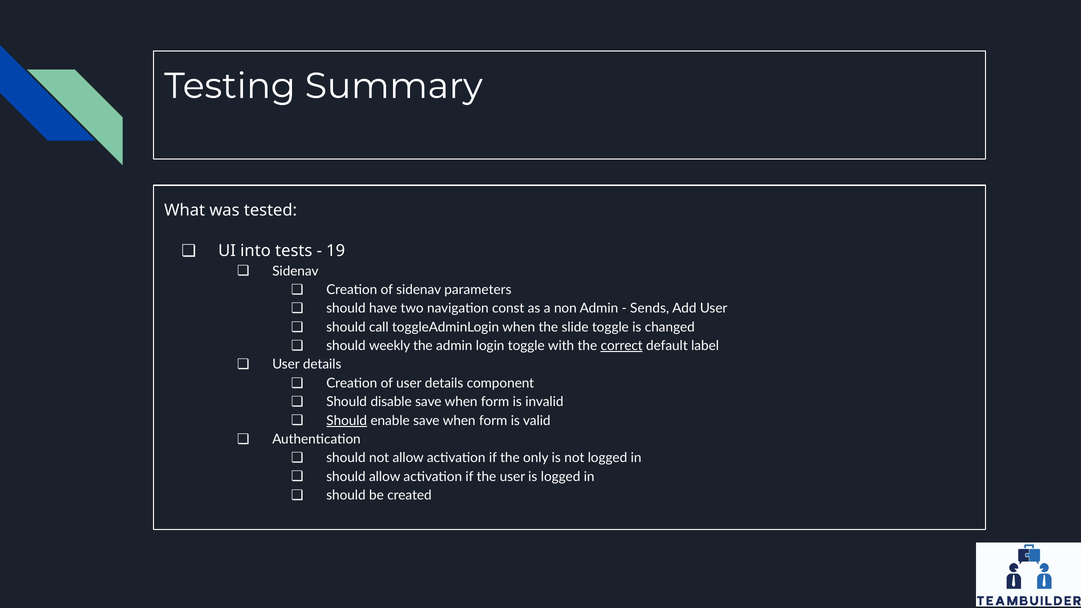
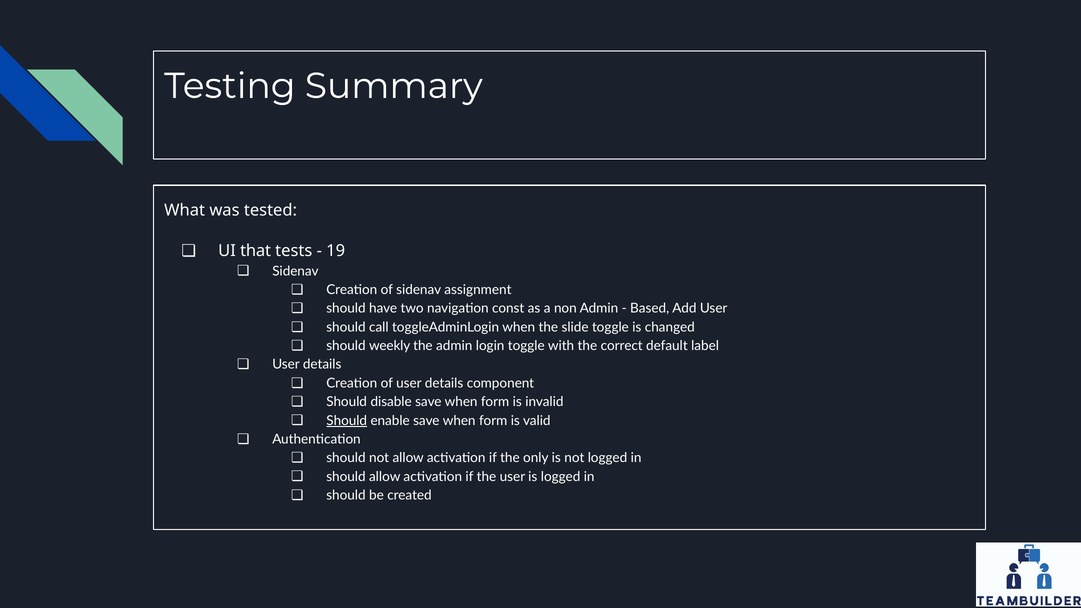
into: into -> that (256, 251)
parameters: parameters -> assignment (478, 290)
Sends: Sends -> Based (650, 309)
correct underline: present -> none (622, 346)
